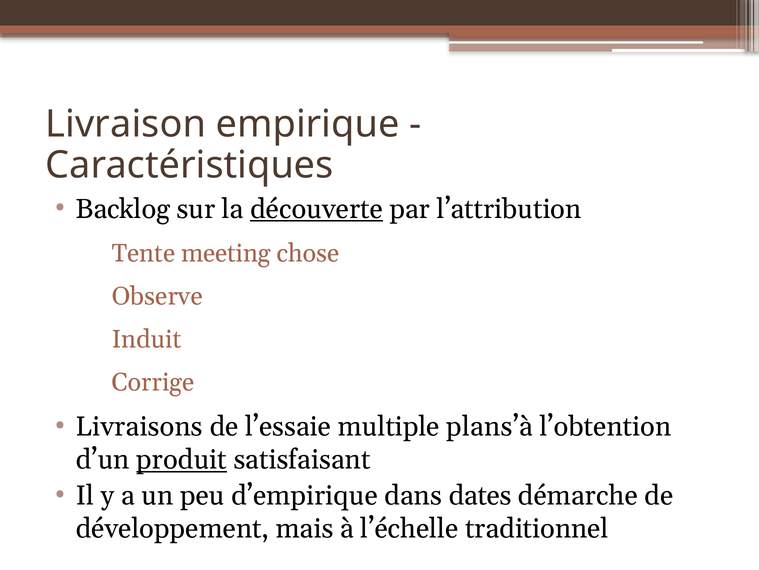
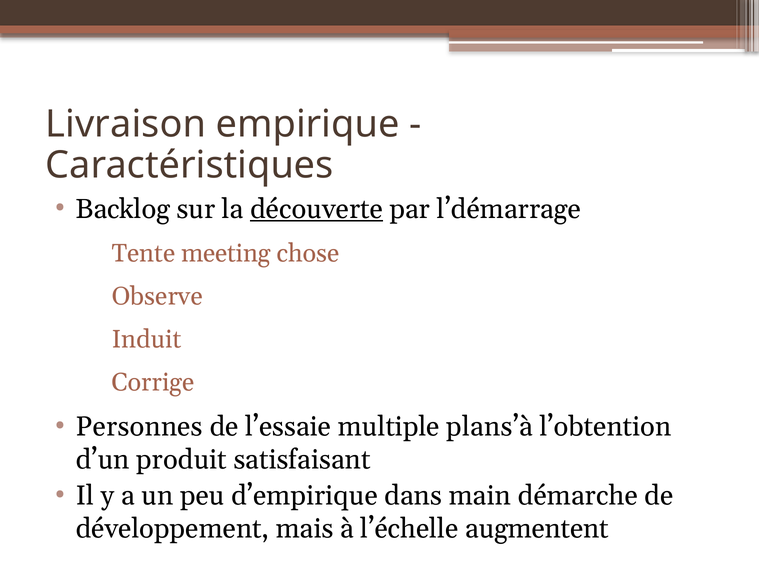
l’attribution: l’attribution -> l’démarrage (509, 209)
Livraisons: Livraisons -> Personnes (139, 426)
produit underline: present -> none (182, 459)
dates: dates -> main (480, 495)
traditionnel: traditionnel -> augmentent (537, 528)
